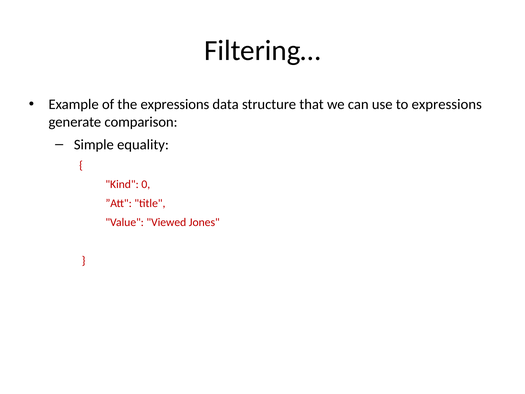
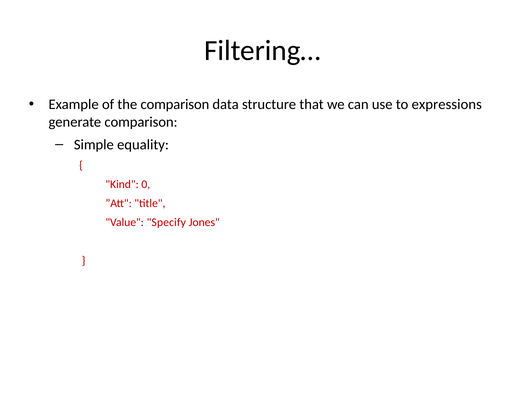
the expressions: expressions -> comparison (175, 104)
Viewed: Viewed -> Specify (166, 222)
